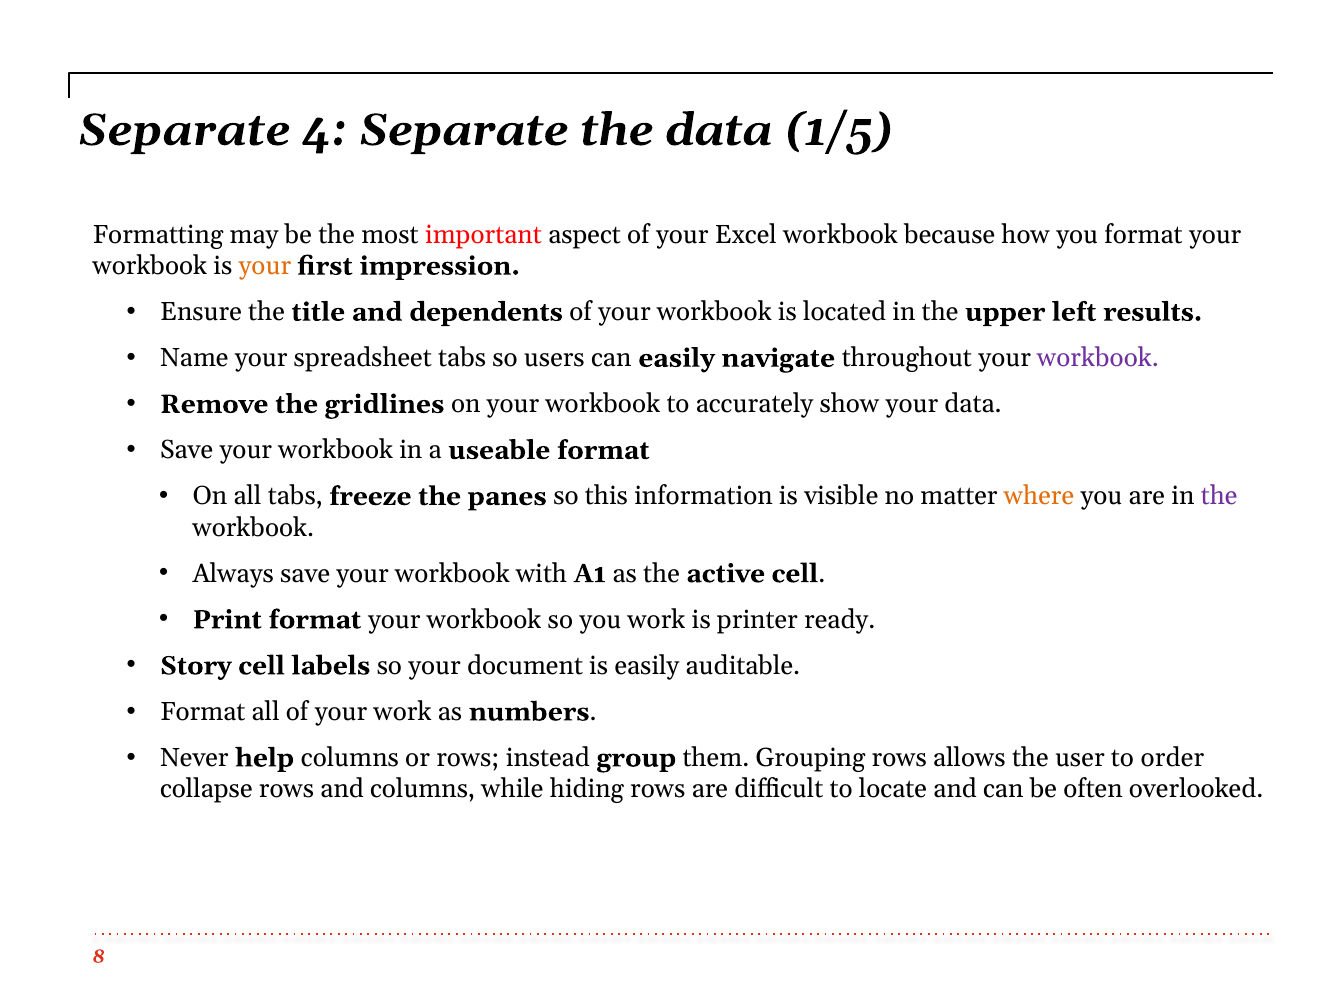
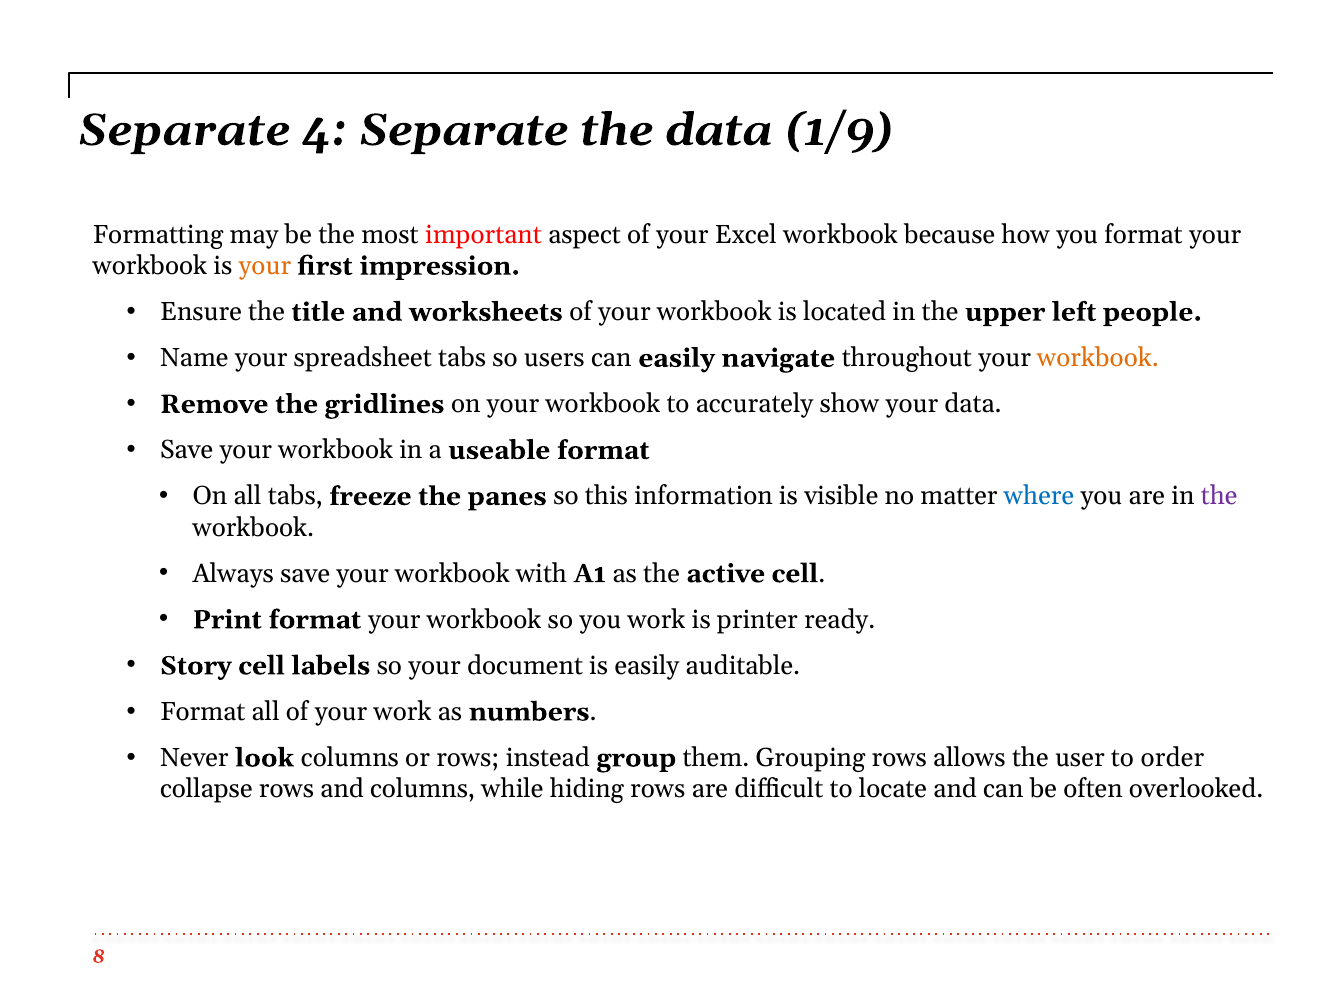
1/5: 1/5 -> 1/9 (839, 130)
dependents: dependents -> worksheets (486, 312)
results: results -> people (1153, 312)
workbook colour: purple -> orange (1098, 358)
where colour: orange -> blue (1039, 497)
help: help -> look (265, 758)
